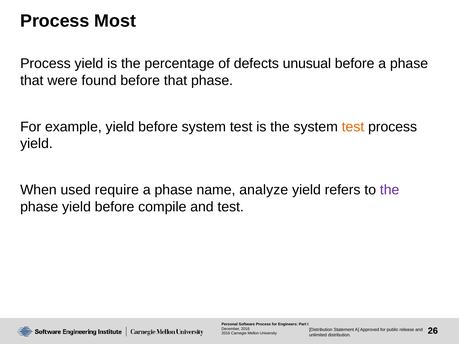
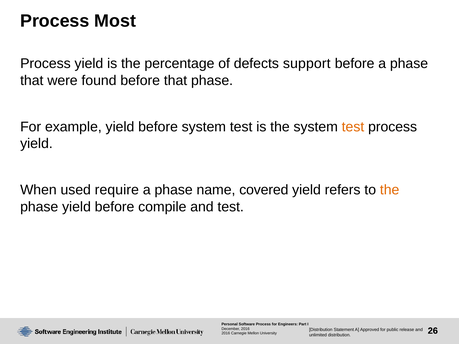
unusual: unusual -> support (307, 64)
analyze: analyze -> covered (264, 190)
the colour: purple -> orange (390, 190)
